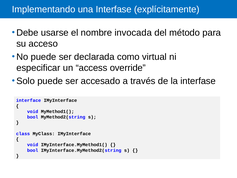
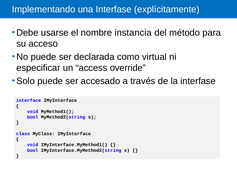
invocada: invocada -> instancia (133, 33)
